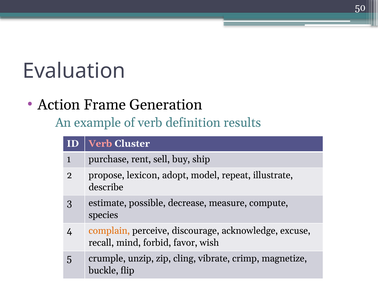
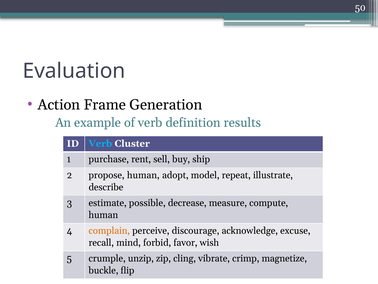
Verb colour: pink -> light blue (100, 143)
propose lexicon: lexicon -> human (143, 175)
species: species -> human (103, 215)
